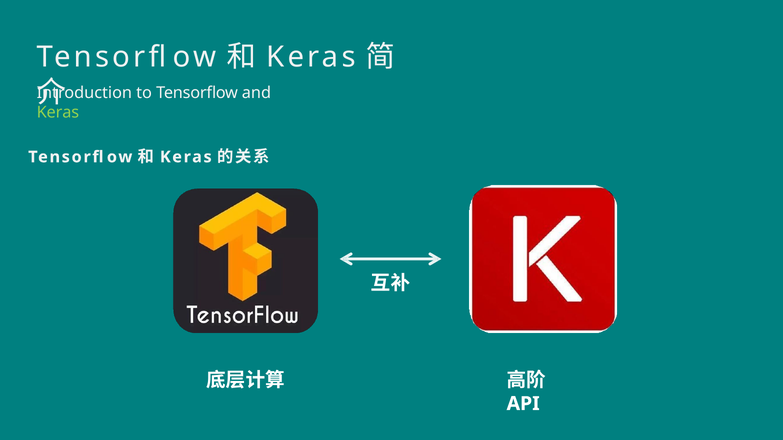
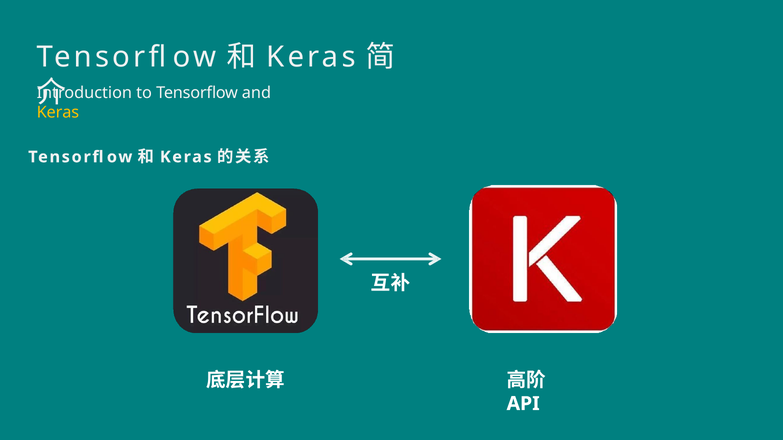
Keras colour: light green -> yellow (58, 113)
